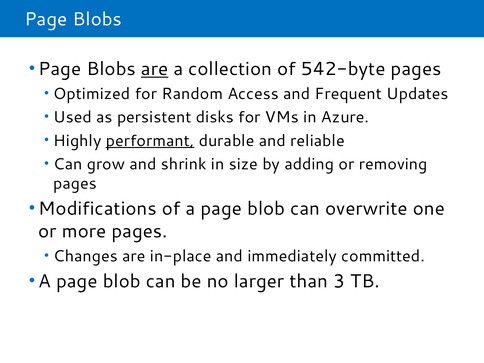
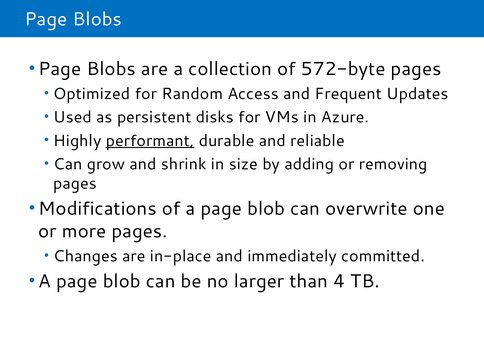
are underline: present -> none (155, 69)
542-byte: 542-byte -> 572-byte (343, 69)
3: 3 -> 4 (339, 281)
